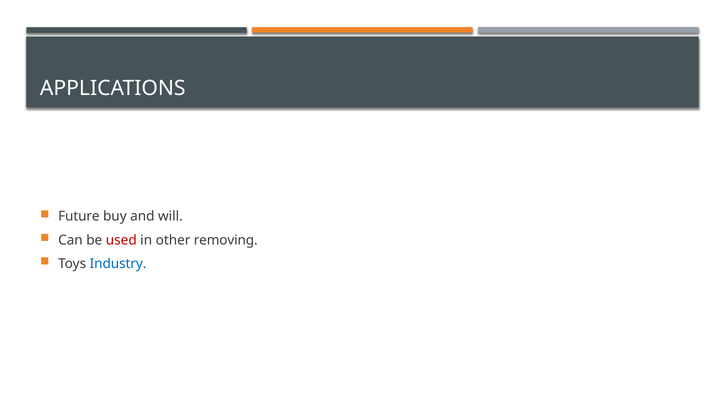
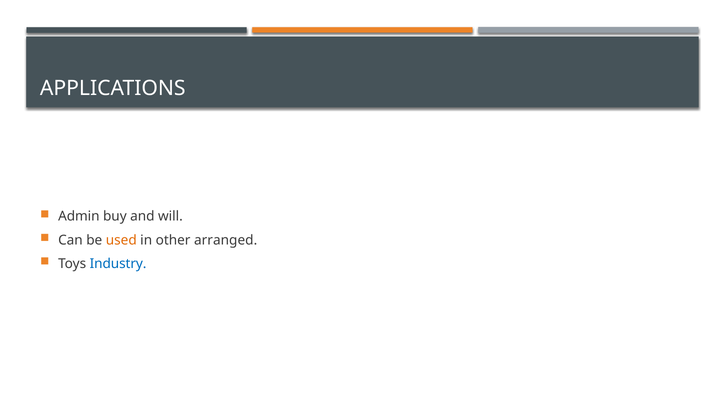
Future: Future -> Admin (79, 216)
used colour: red -> orange (121, 240)
removing: removing -> arranged (226, 240)
